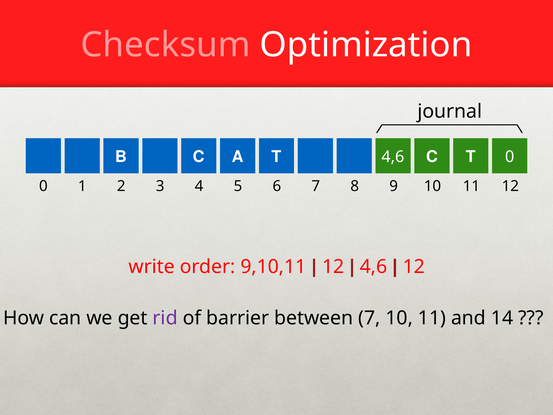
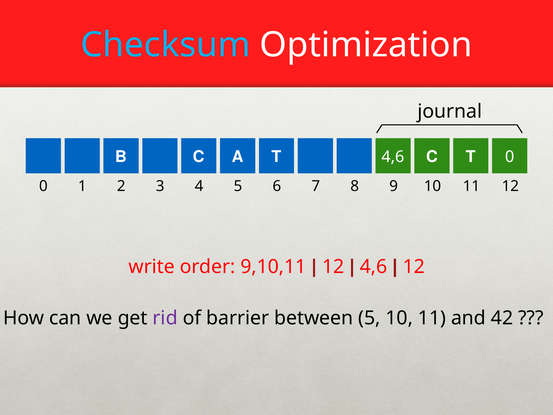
Checksum colour: pink -> light blue (165, 45)
between 7: 7 -> 5 (369, 318)
14: 14 -> 42 (502, 318)
